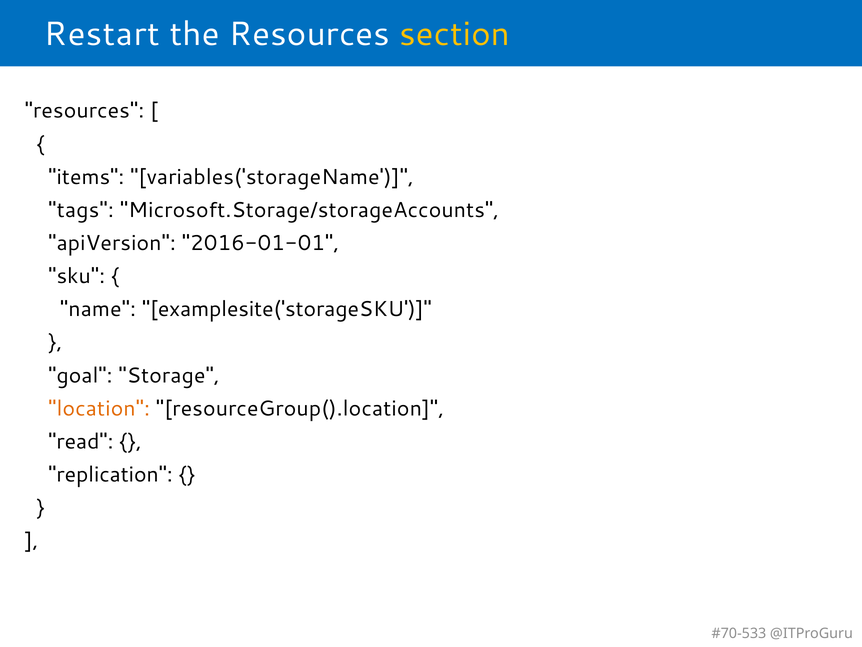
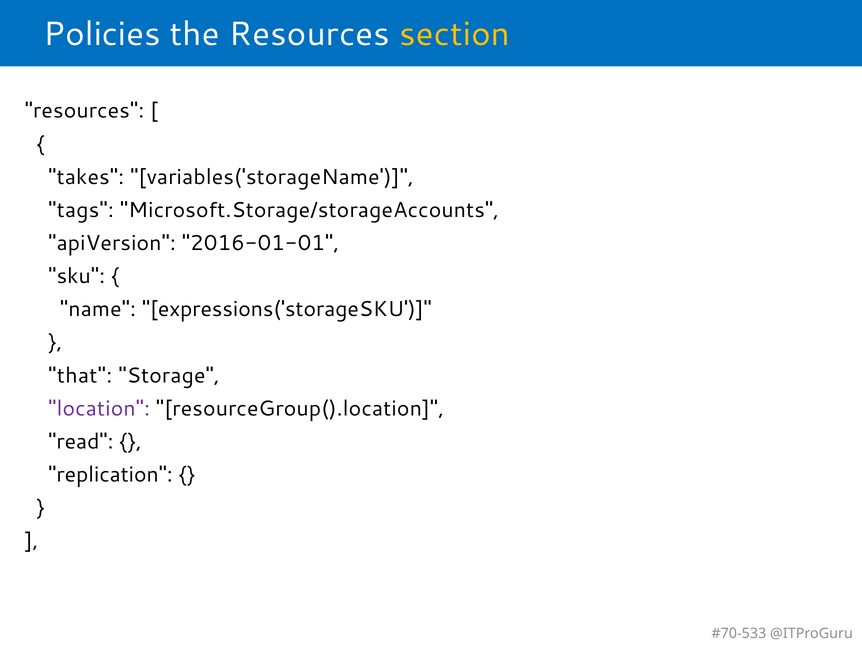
Restart: Restart -> Policies (102, 34)
items: items -> takes (86, 177)
examplesite('storageSKU: examplesite('storageSKU -> expressions('storageSKU (287, 309)
goal: goal -> that (80, 375)
location colour: orange -> purple (99, 408)
